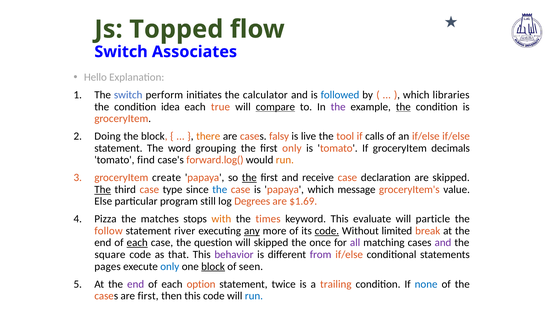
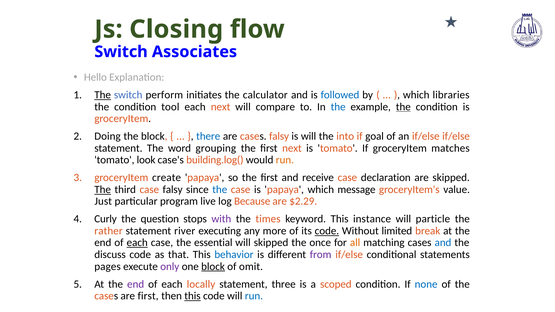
Topped: Topped -> Closing (176, 29)
The underline: none -> present (103, 95)
idea: idea -> tool (170, 107)
each true: true -> next (221, 107)
compare underline: present -> none (275, 107)
the colour: purple -> blue (338, 107)
there colour: orange -> blue (208, 136)
is live: live -> will (309, 136)
tool: tool -> into (345, 136)
calls: calls -> goal (375, 136)
first only: only -> next (292, 148)
decimals: decimals -> matches (450, 148)
find: find -> look (146, 160)
forward.log(: forward.log( -> building.log( (215, 160)
the underline: present -> none (249, 178)
case type: type -> falsy (173, 190)
Else: Else -> Just (103, 201)
still: still -> live (208, 201)
Degrees: Degrees -> Because (252, 201)
$1.69: $1.69 -> $2.29 (303, 201)
Pizza: Pizza -> Curly (106, 219)
matches: matches -> question (160, 219)
with colour: orange -> purple (221, 219)
evaluate: evaluate -> instance (372, 219)
follow: follow -> rather (109, 231)
any underline: present -> none (252, 231)
question: question -> essential (213, 243)
all colour: purple -> orange (355, 243)
and colour: purple -> blue (443, 243)
square: square -> discuss (110, 255)
behavior colour: purple -> blue (234, 255)
only colour: blue -> purple (170, 267)
seen: seen -> omit (251, 267)
option: option -> locally (201, 284)
twice: twice -> three (284, 284)
trailing: trailing -> scoped (336, 284)
this underline: none -> present (192, 296)
